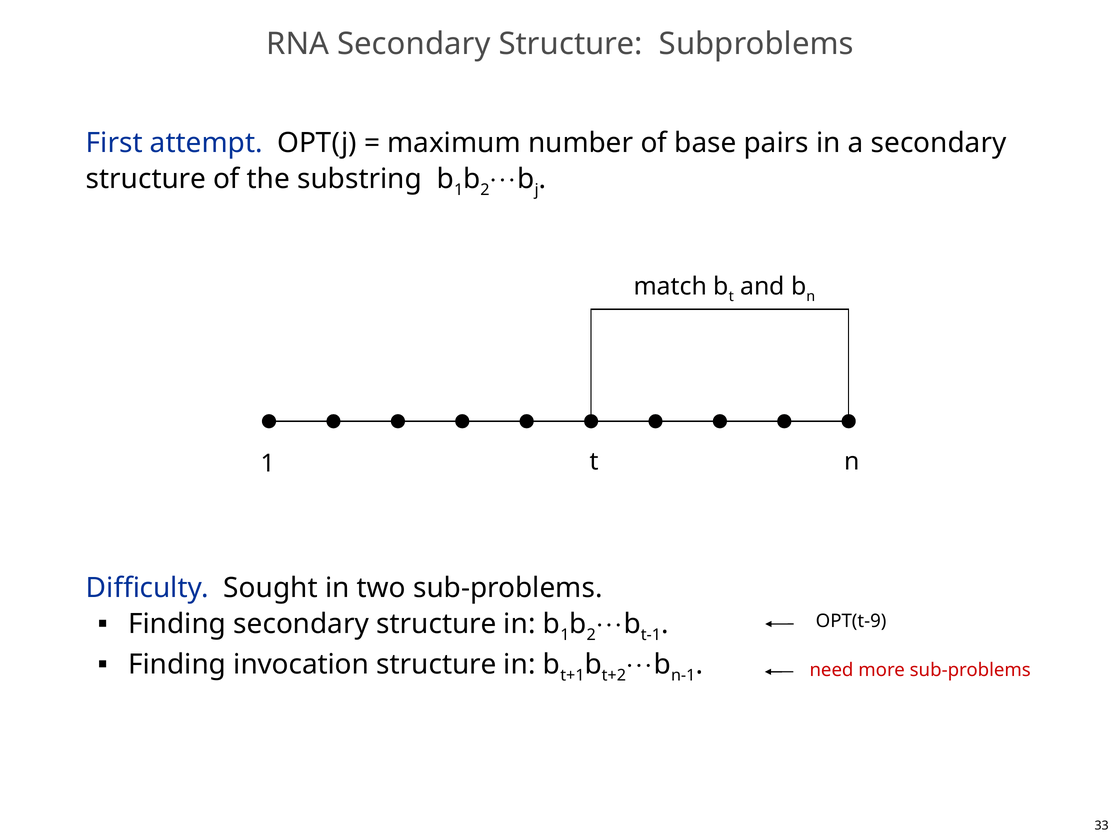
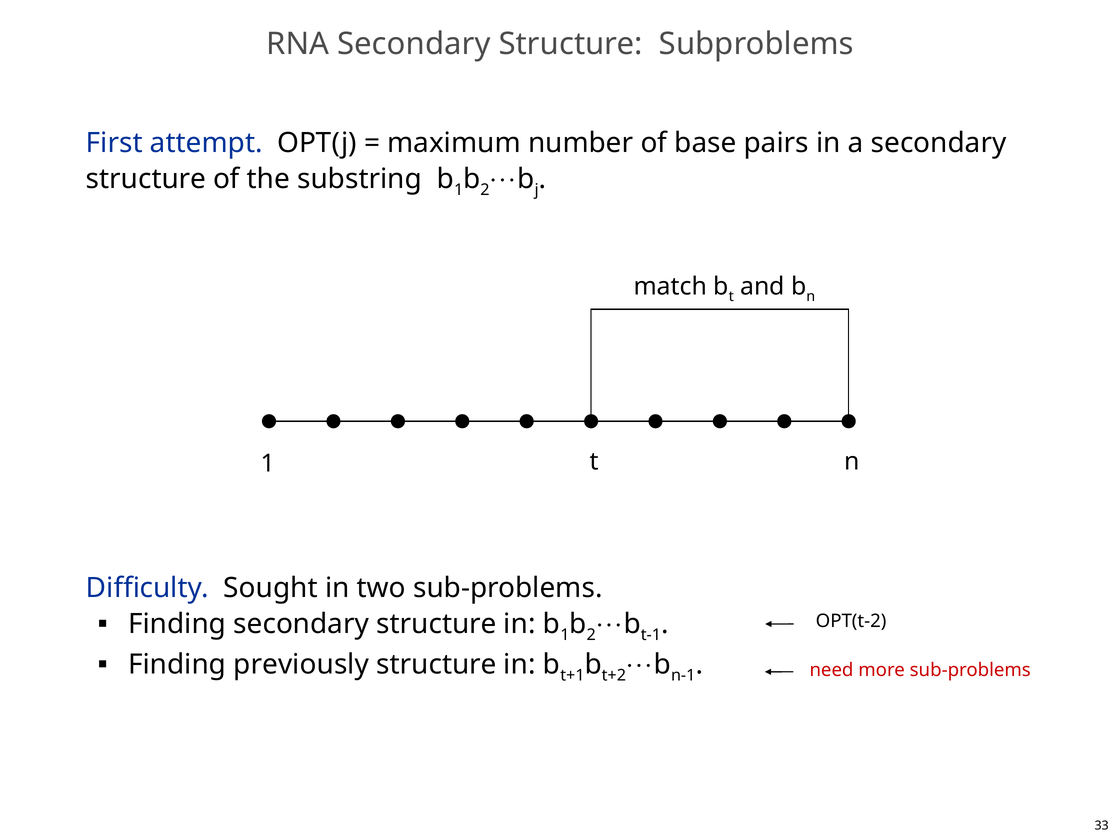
OPT(t-9: OPT(t-9 -> OPT(t-2 (851, 621)
invocation: invocation -> previously (301, 664)
